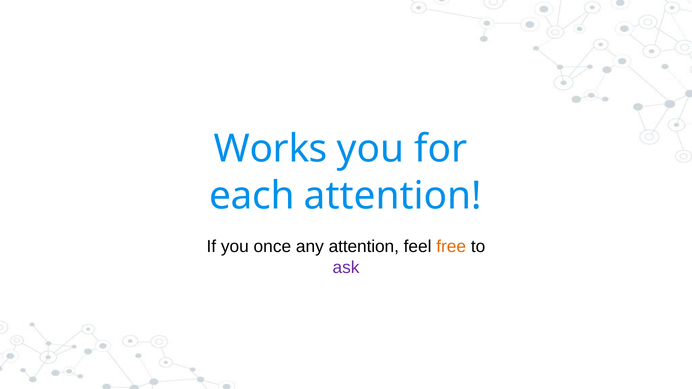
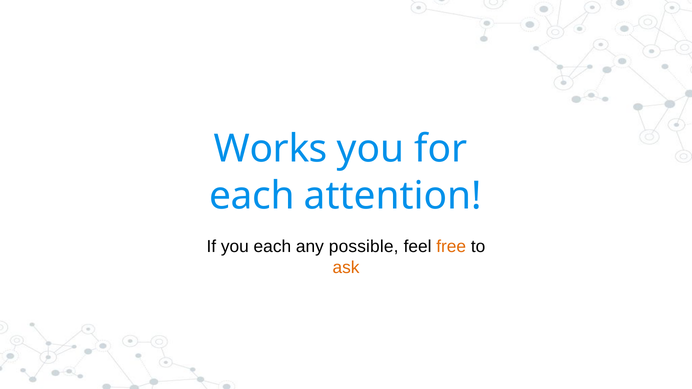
you once: once -> each (272, 247)
any attention: attention -> possible (364, 247)
ask colour: purple -> orange (346, 268)
